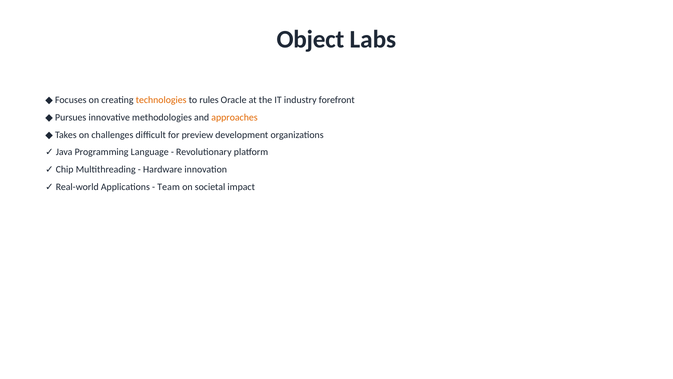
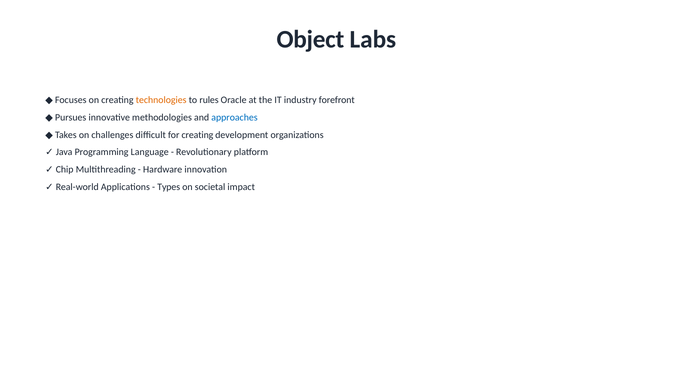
approaches colour: orange -> blue (234, 117)
for preview: preview -> creating (197, 135)
Team: Team -> Types (169, 187)
